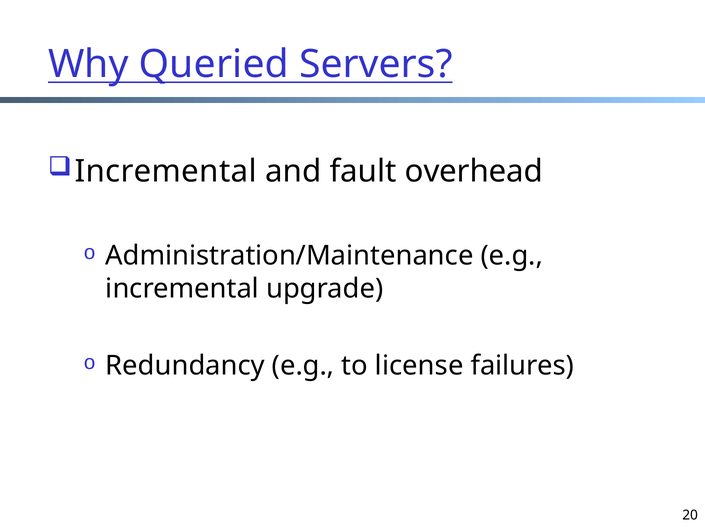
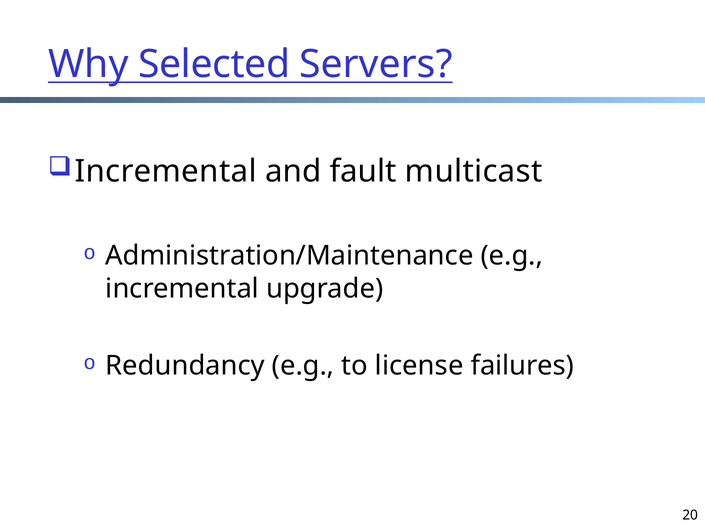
Queried: Queried -> Selected (214, 64)
overhead: overhead -> multicast (474, 171)
